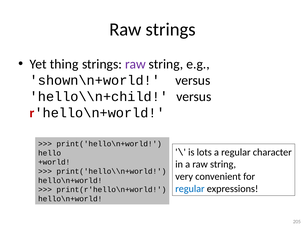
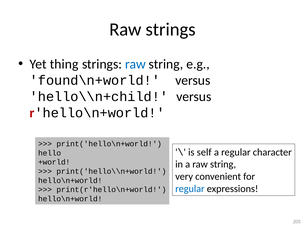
raw colour: purple -> blue (135, 64)
shown\n+world: shown\n+world -> found\n+world (95, 80)
lots: lots -> self (204, 152)
